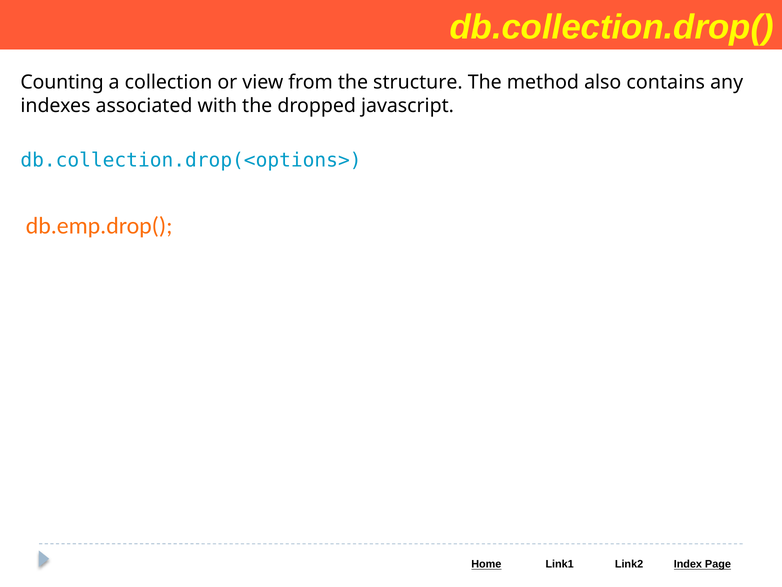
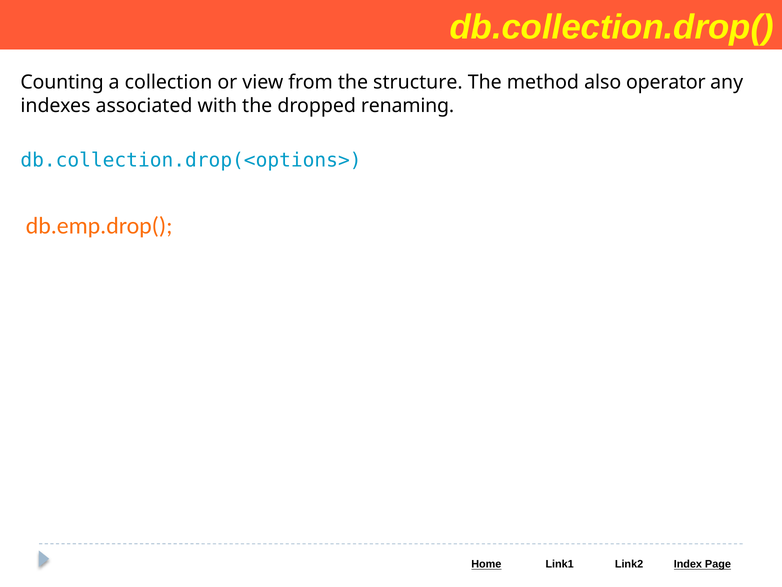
contains: contains -> operator (666, 82)
javascript: javascript -> renaming (408, 106)
